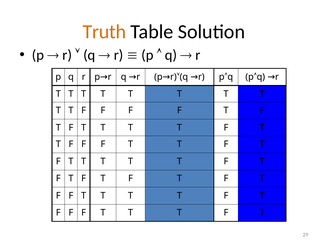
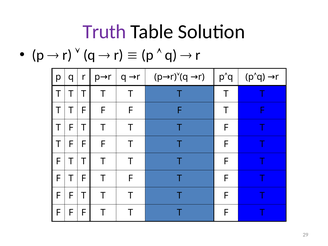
Truth colour: orange -> purple (104, 32)
